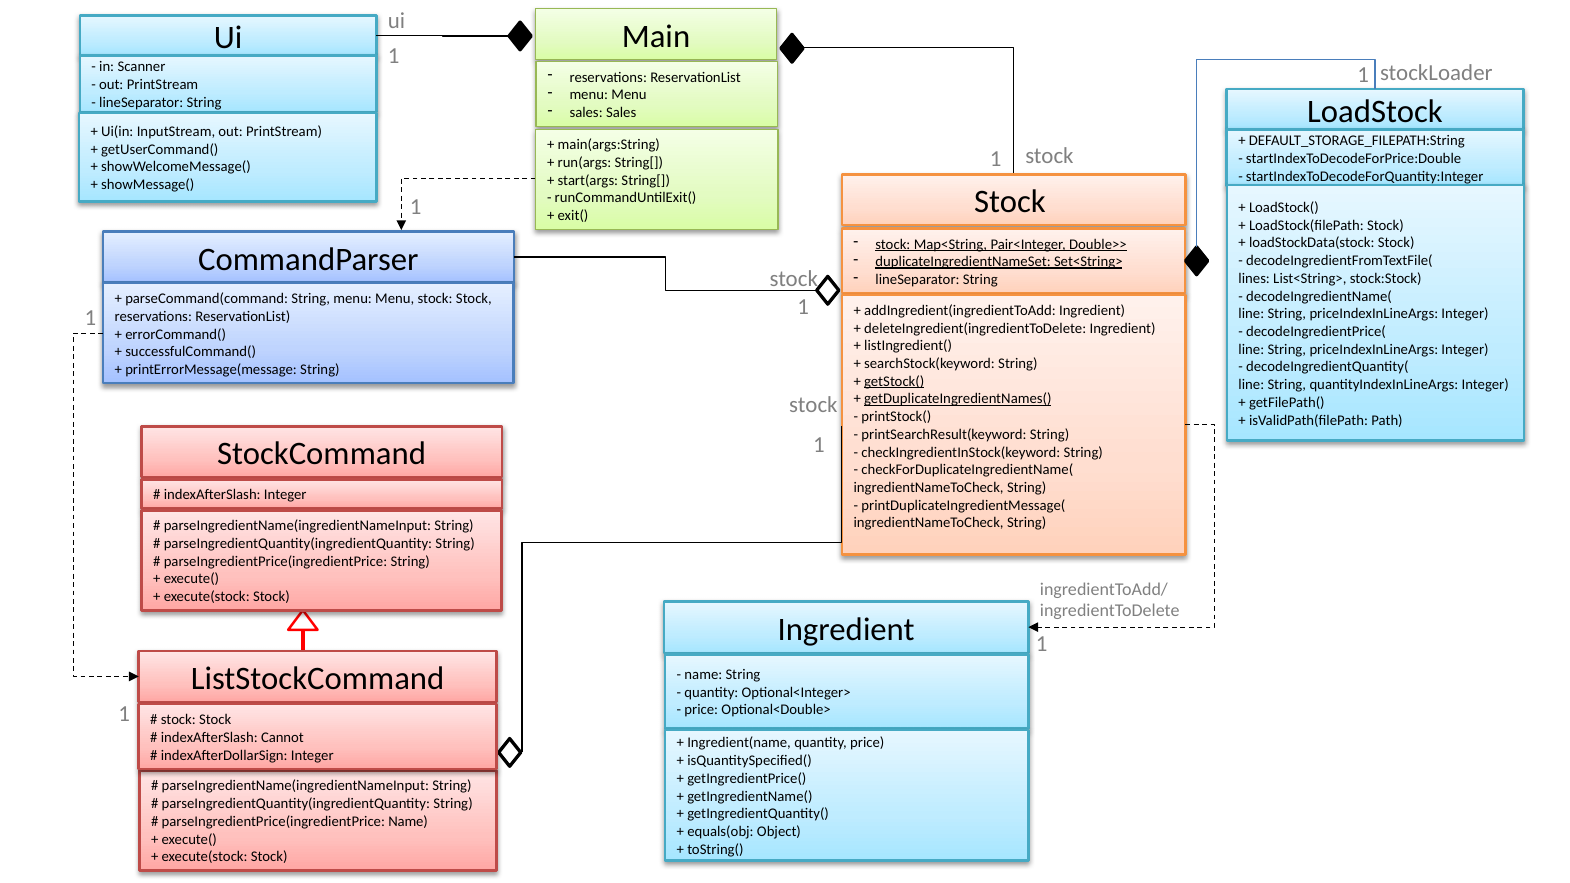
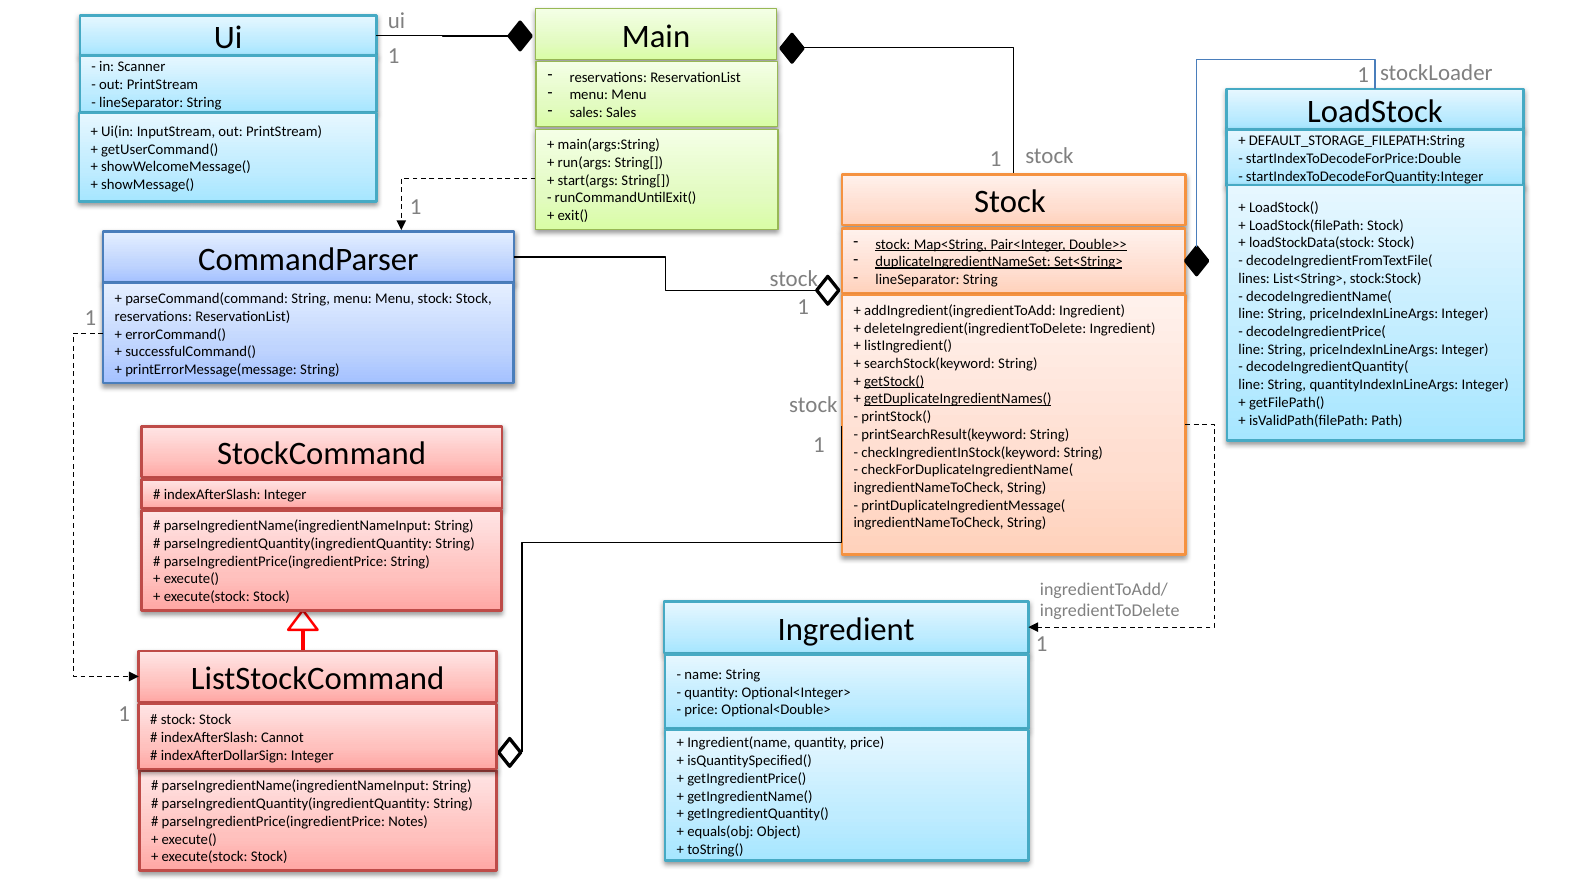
parseIngredientPrice(ingredientPrice Name: Name -> Notes (408, 822)
